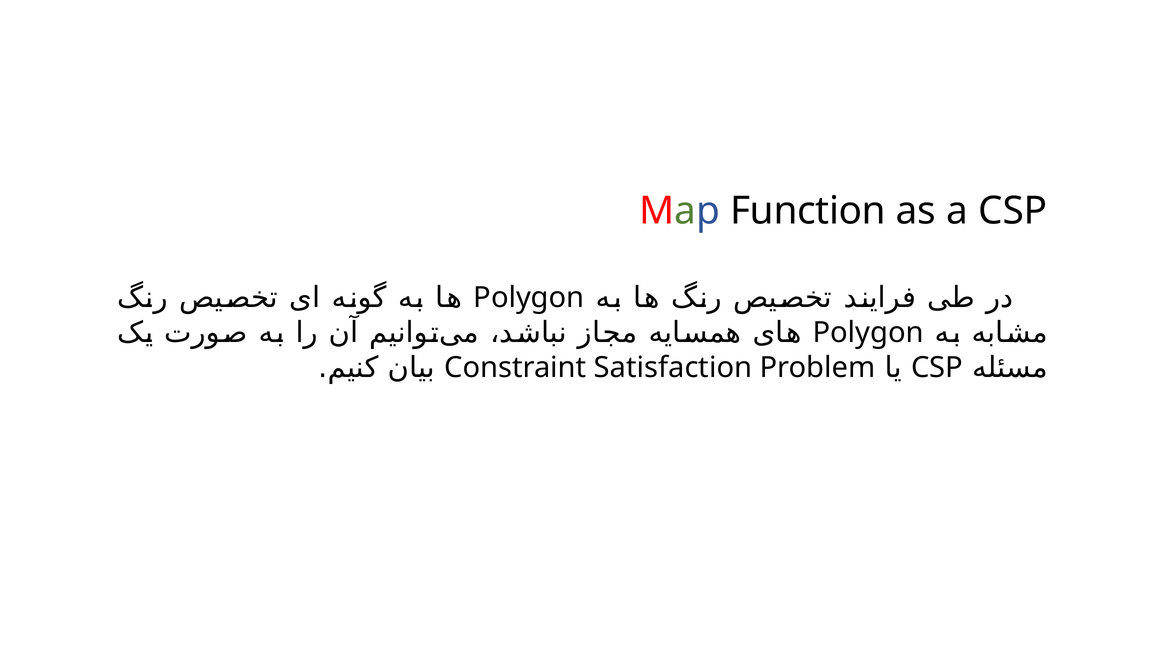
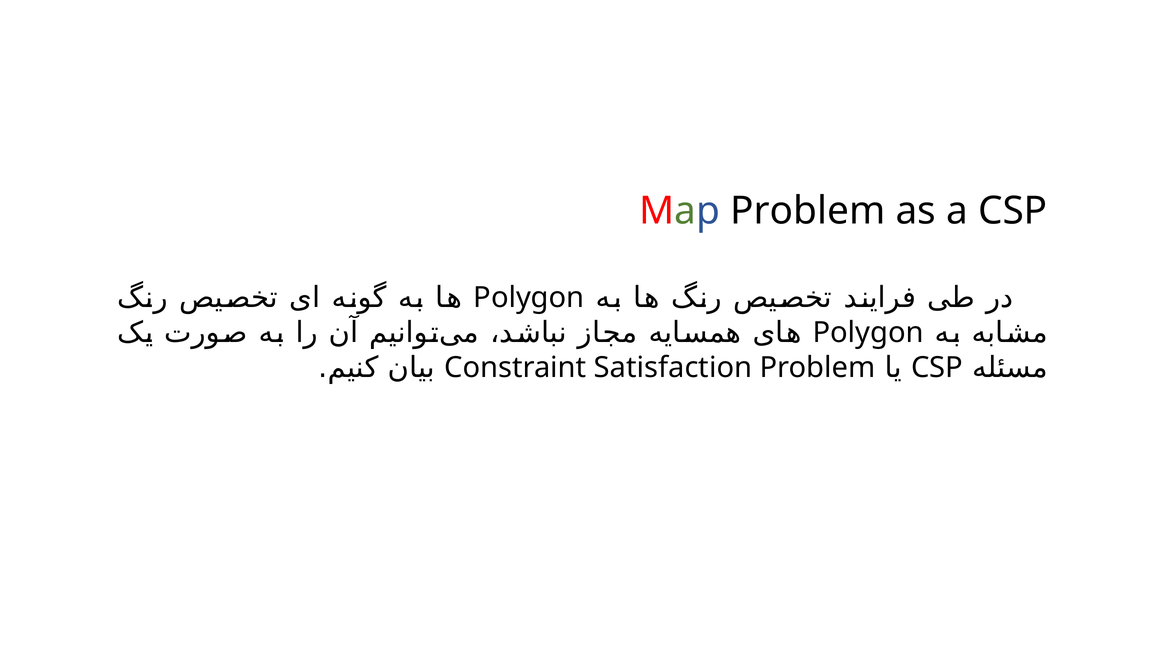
Map Function: Function -> Problem (808, 211)
